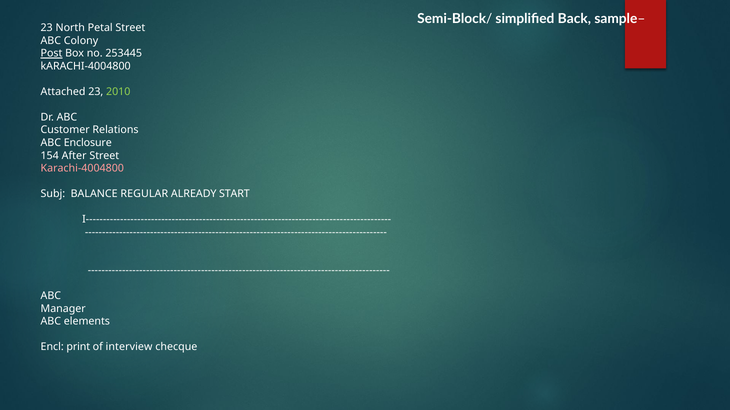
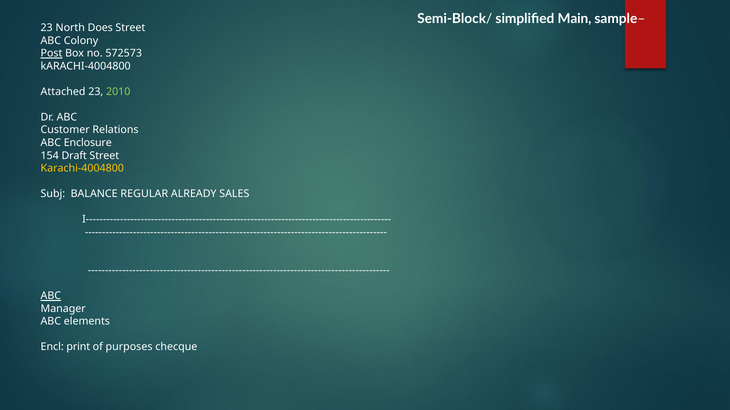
Back: Back -> Main (574, 19)
Petal: Petal -> Does (100, 28)
253445: 253445 -> 572573 (124, 53)
After: After -> Draft (74, 156)
Karachi-4004800 colour: pink -> yellow (82, 169)
START: START -> SALES (234, 194)
ABC underline: none -> present (51, 296)
interview: interview -> purposes (129, 347)
